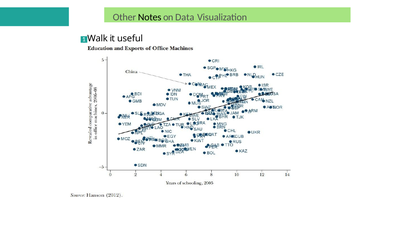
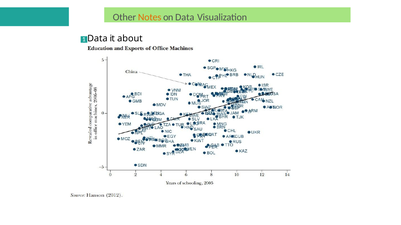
Notes colour: black -> orange (150, 17)
1 Walk: Walk -> Data (97, 39)
useful: useful -> about (130, 39)
